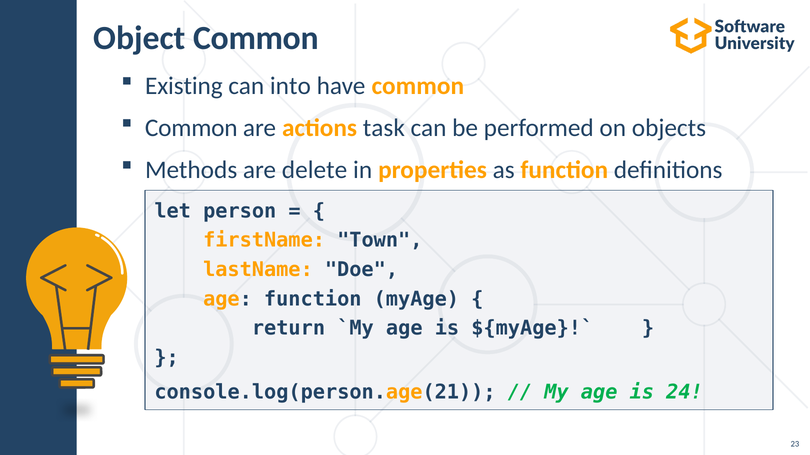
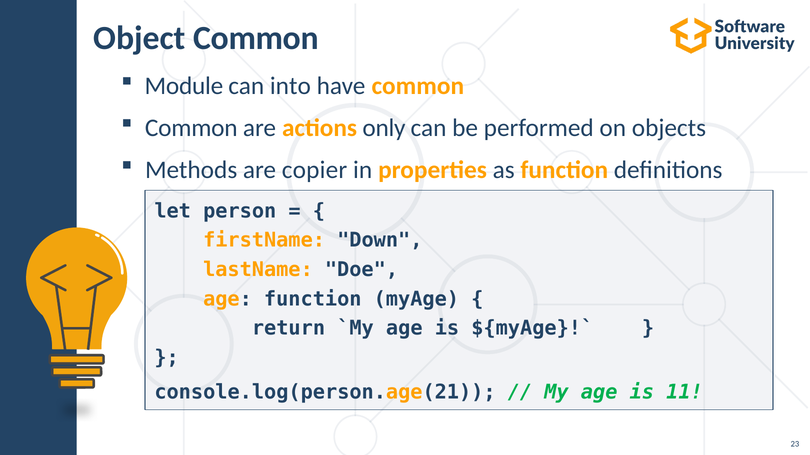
Existing: Existing -> Module (184, 86)
task: task -> only (384, 128)
delete: delete -> copier (314, 170)
Town: Town -> Down (380, 241)
24: 24 -> 11 (685, 392)
